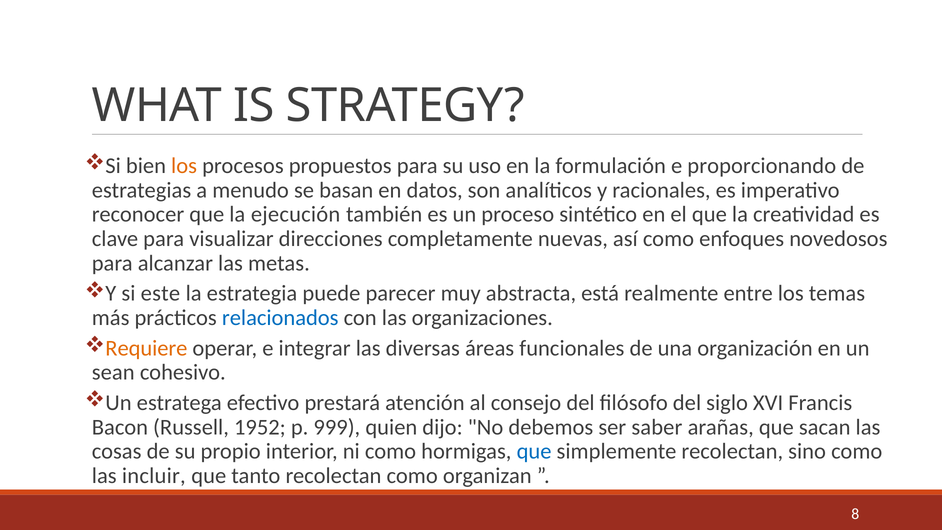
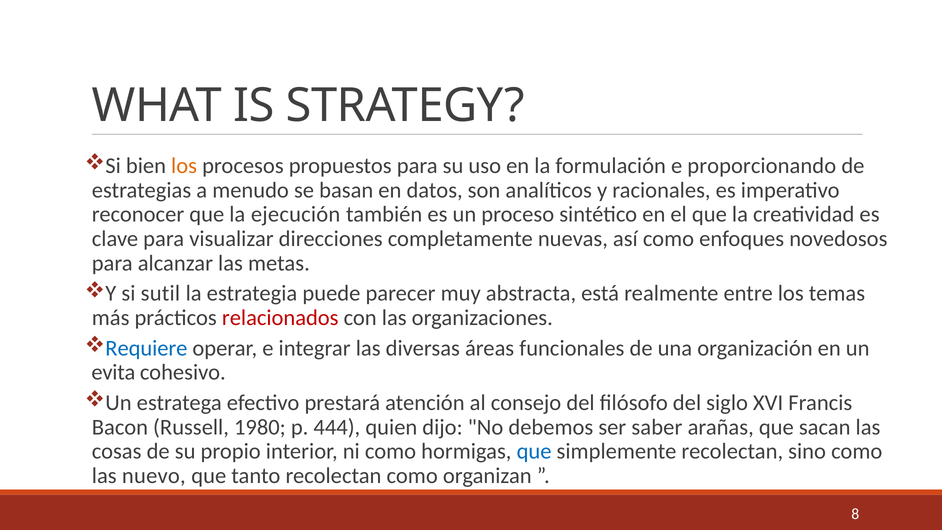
este: este -> sutil (160, 293)
relacionados colour: blue -> red (280, 318)
Requiere colour: orange -> blue (146, 348)
sean: sean -> evita (113, 372)
1952: 1952 -> 1980 (260, 427)
999: 999 -> 444 (337, 427)
incluir: incluir -> nuevo (154, 476)
